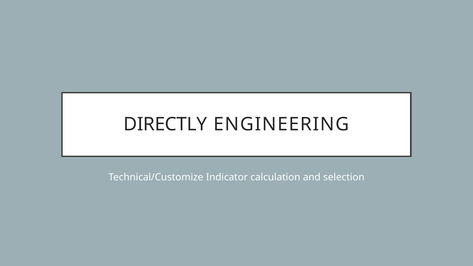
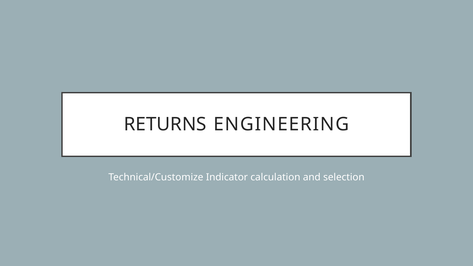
DIRECTLY: DIRECTLY -> RETURNS (165, 124)
